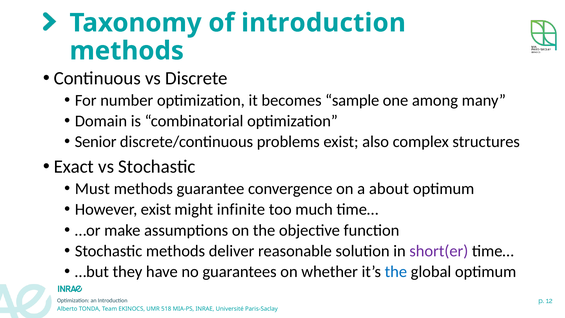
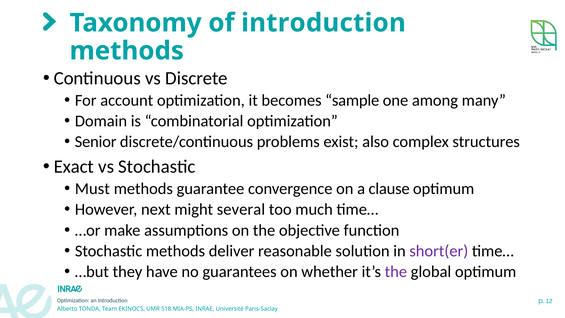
number: number -> account (127, 100)
about: about -> clause (389, 189)
However exist: exist -> next (156, 209)
infinite: infinite -> several (241, 209)
the colour: blue -> purple (396, 272)
